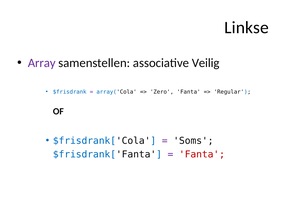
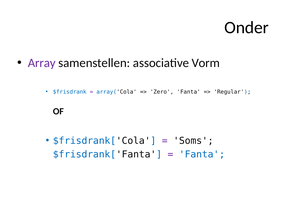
Linkse: Linkse -> Onder (247, 28)
Veilig: Veilig -> Vorm (206, 63)
Fanta colour: red -> blue (202, 155)
